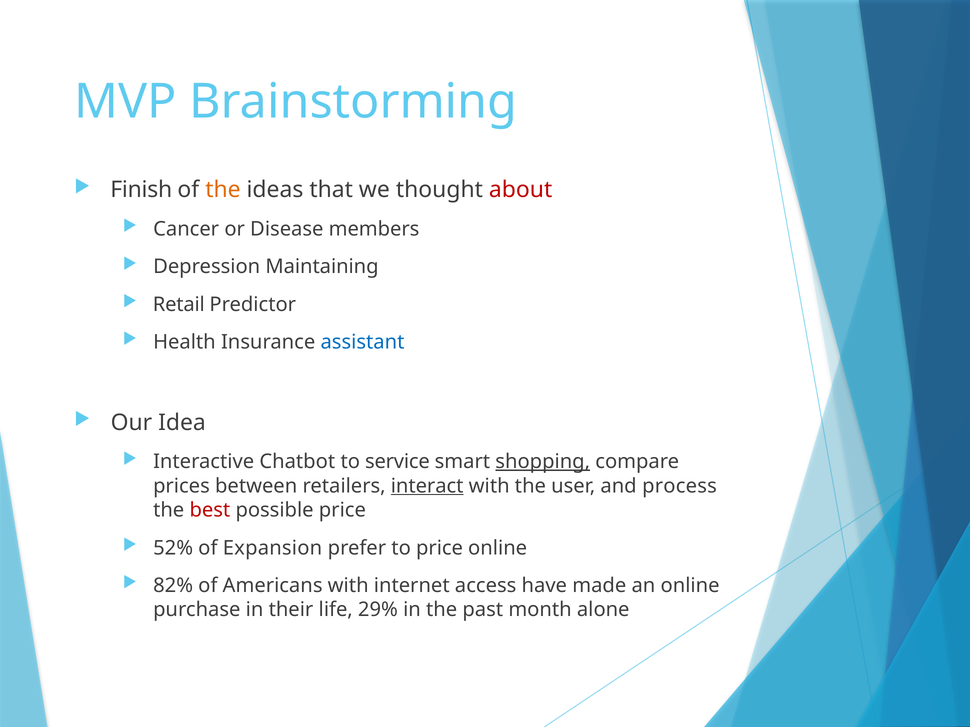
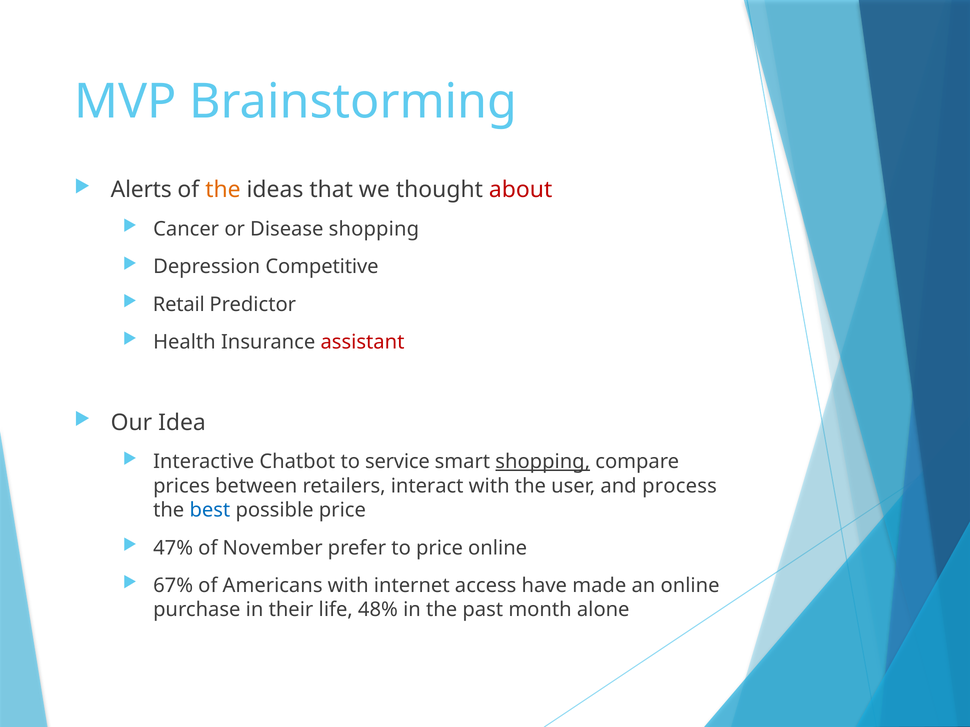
Finish: Finish -> Alerts (141, 190)
Disease members: members -> shopping (374, 229)
Maintaining: Maintaining -> Competitive (322, 267)
assistant colour: blue -> red (362, 342)
interact underline: present -> none (427, 486)
best colour: red -> blue (210, 510)
52%: 52% -> 47% (173, 548)
Expansion: Expansion -> November (273, 548)
82%: 82% -> 67% (173, 586)
29%: 29% -> 48% (378, 610)
